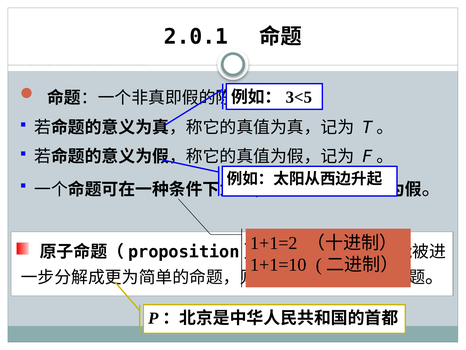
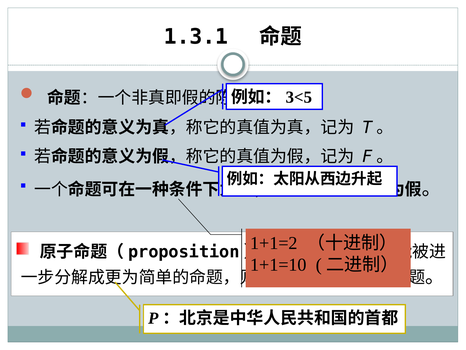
2.0.1: 2.0.1 -> 1.3.1 (196, 37)
